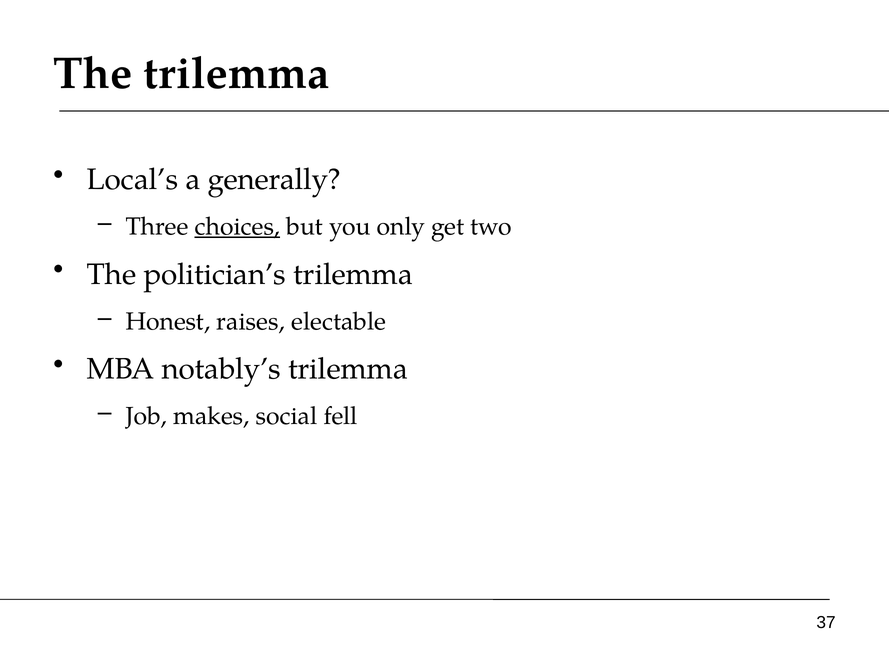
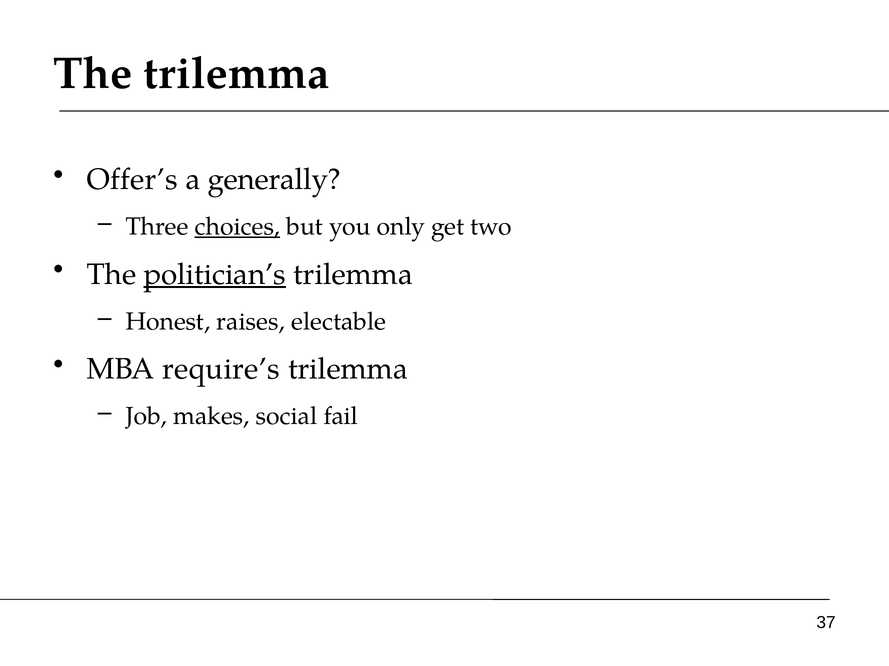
Local’s: Local’s -> Offer’s (132, 180)
politician’s underline: none -> present (215, 275)
notably’s: notably’s -> require’s (221, 370)
fell: fell -> fail (341, 417)
